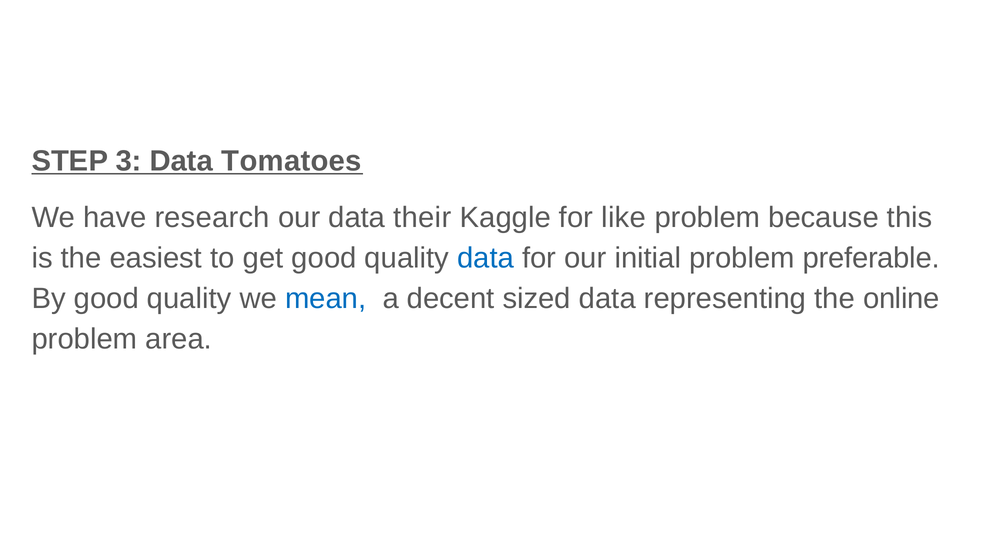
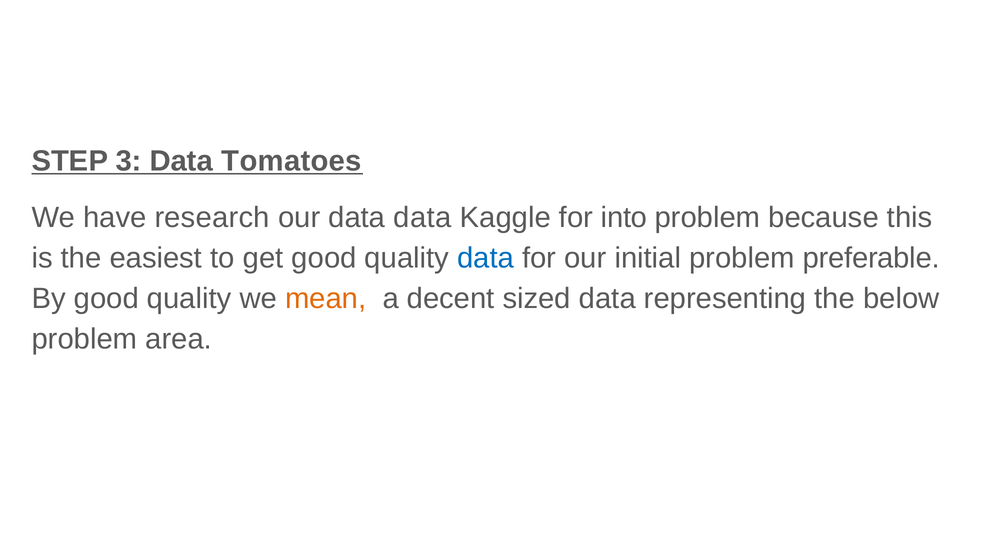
data their: their -> data (422, 218)
like: like -> into (624, 218)
mean colour: blue -> orange (326, 298)
online: online -> below (901, 298)
